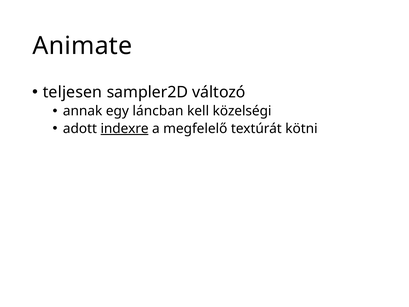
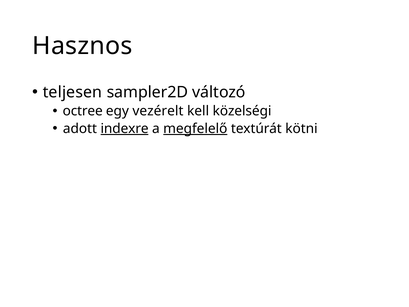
Animate: Animate -> Hasznos (82, 46)
annak: annak -> octree (83, 111)
láncban: láncban -> vezérelt (158, 111)
megfelelő underline: none -> present (195, 129)
